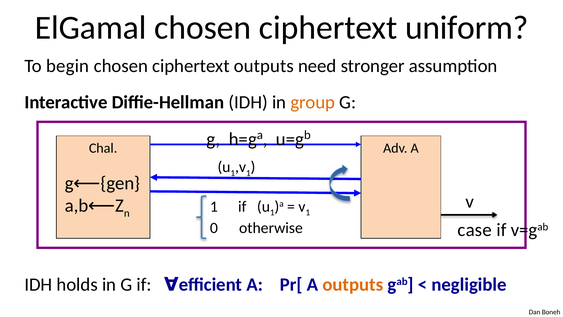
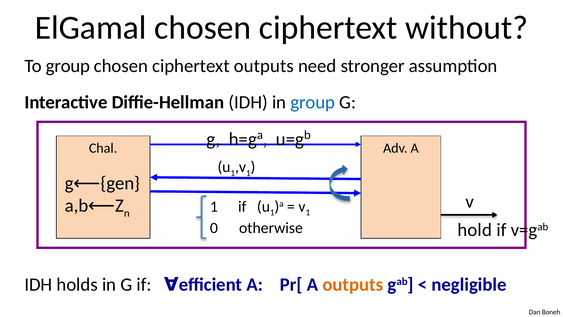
uniform: uniform -> without (467, 28)
To begin: begin -> group (68, 66)
group colour: orange -> blue (313, 102)
case: case -> hold (475, 230)
